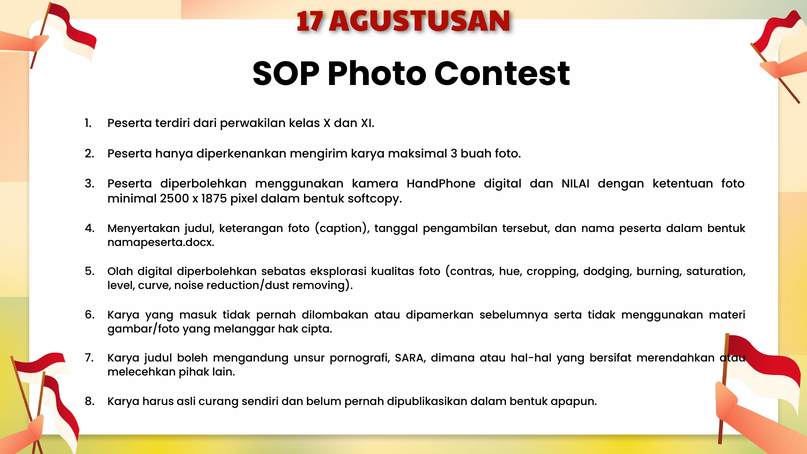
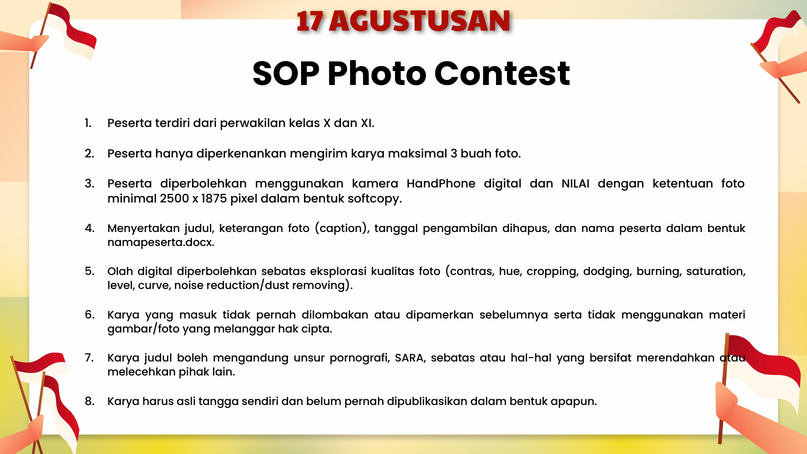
tersebut: tersebut -> dihapus (526, 229)
SARA dimana: dimana -> sebatas (453, 358)
curang: curang -> tangga (219, 401)
